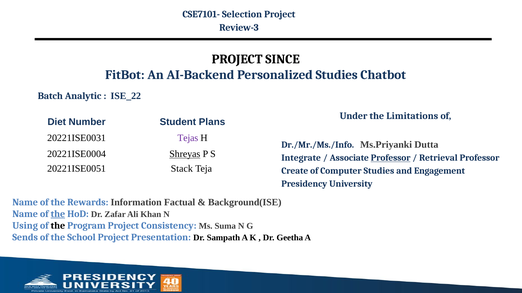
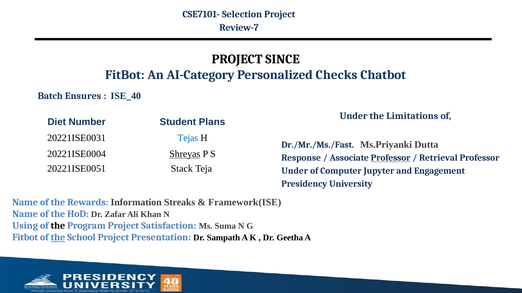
Review-3: Review-3 -> Review-7 (239, 28)
AI-Backend: AI-Backend -> AI-Category (201, 75)
Personalized Studies: Studies -> Checks (337, 75)
Analytic: Analytic -> Ensures (83, 96)
ISE_22: ISE_22 -> ISE_40 (126, 96)
Tejas colour: purple -> blue (188, 138)
Dr./Mr./Ms./Info: Dr./Mr./Ms./Info -> Dr./Mr./Ms./Fast (318, 145)
Integrate: Integrate -> Response (301, 158)
Create: Create -> Under (295, 171)
Computer Studies: Studies -> Jupyter (379, 171)
Factual: Factual -> Streaks (180, 203)
Background(ISE: Background(ISE -> Framework(ISE (245, 203)
the underline: present -> none (58, 214)
Consistency: Consistency -> Satisfaction (169, 226)
Sends: Sends -> Fitbot (25, 238)
the underline: none -> present (58, 238)
